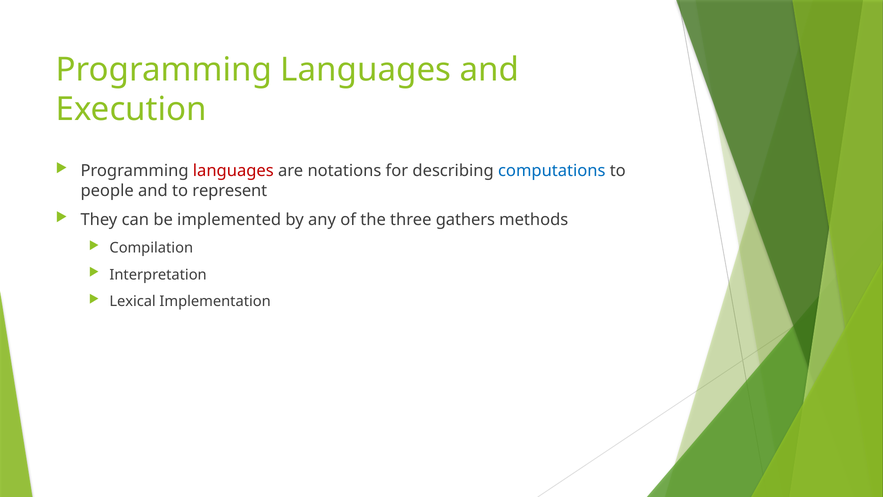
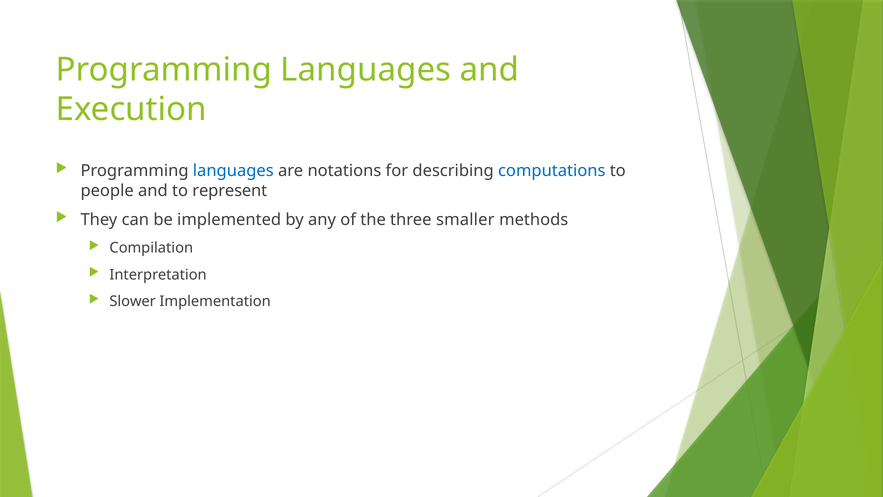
languages colour: red -> blue (233, 171)
gathers: gathers -> smaller (465, 220)
Lexical: Lexical -> Slower (133, 301)
